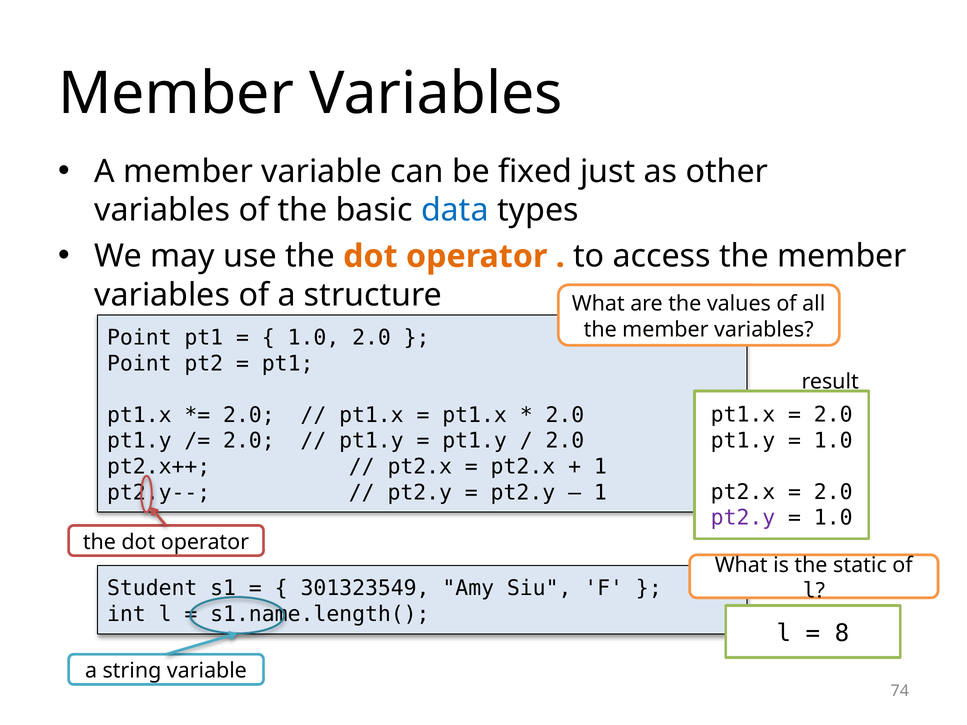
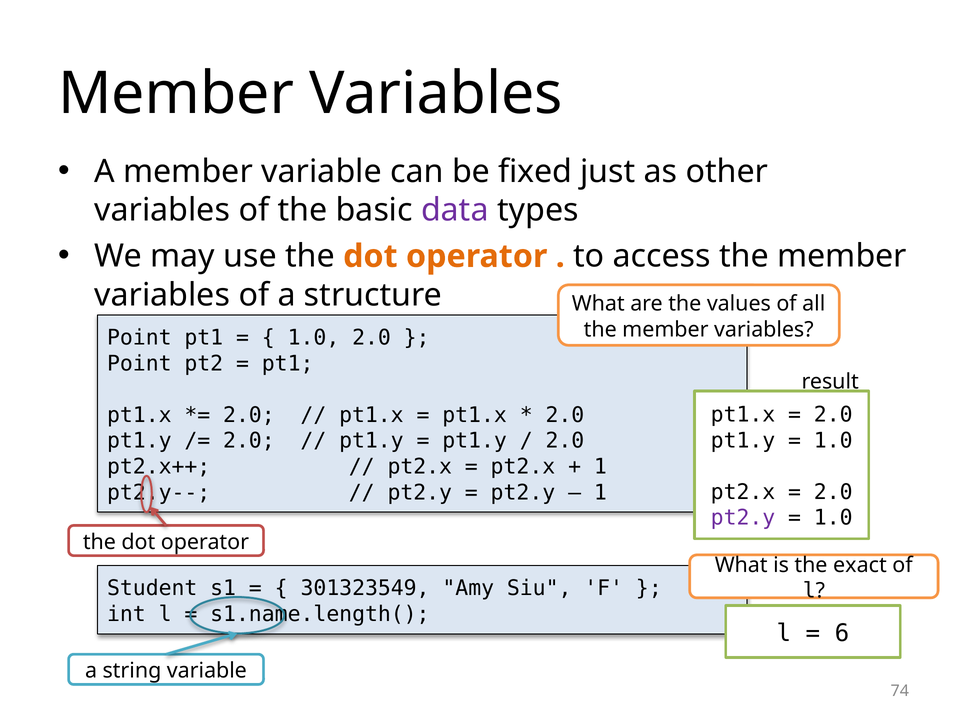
data colour: blue -> purple (455, 210)
static: static -> exact (860, 565)
8: 8 -> 6 (842, 633)
